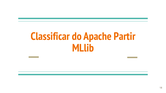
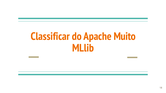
Partir: Partir -> Muito (125, 36)
